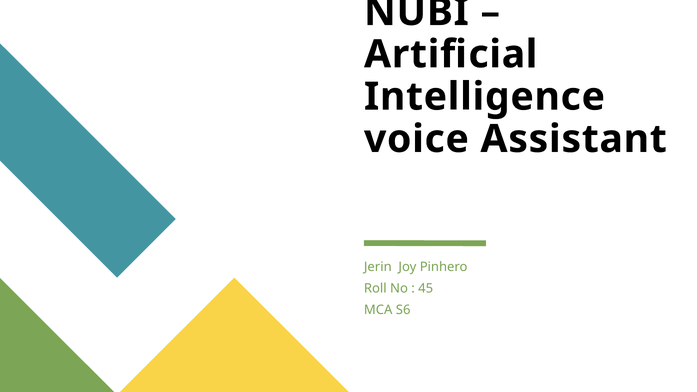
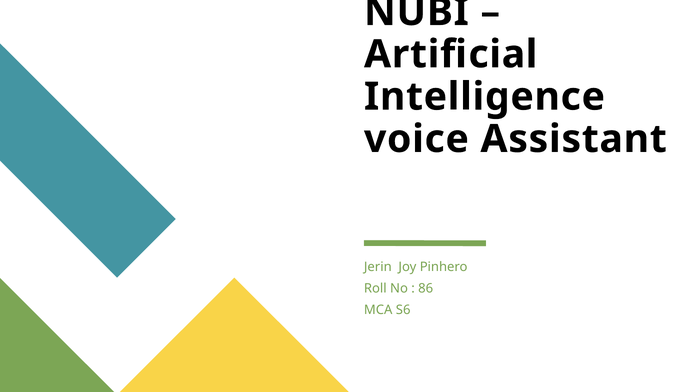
45: 45 -> 86 (426, 288)
